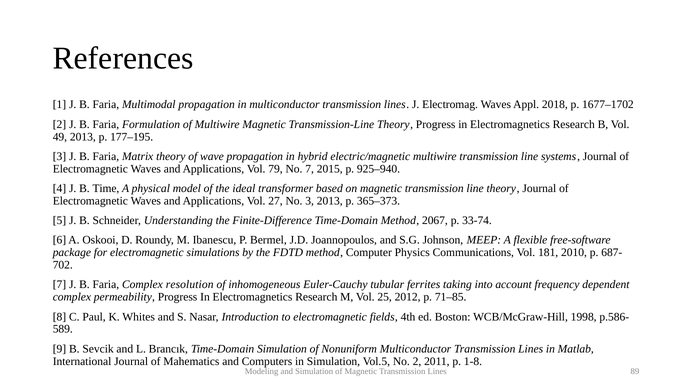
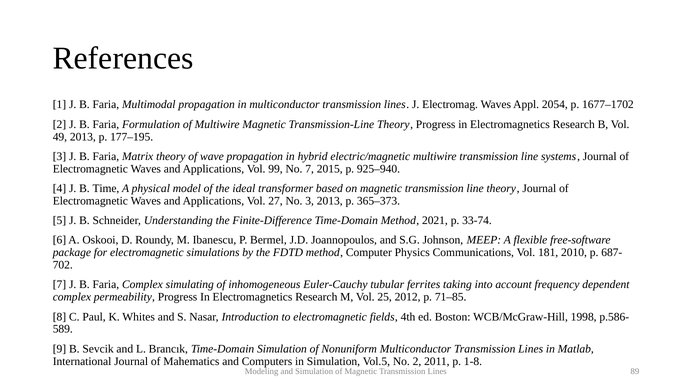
2018: 2018 -> 2054 (555, 105)
79: 79 -> 99 (276, 169)
2067: 2067 -> 2021 (435, 221)
resolution: resolution -> simulating (190, 285)
